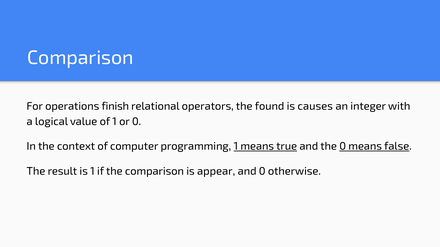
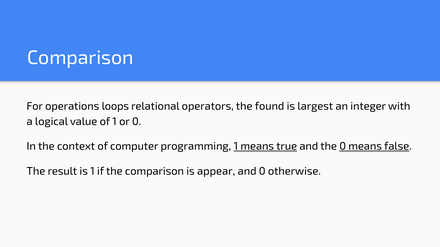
finish: finish -> loops (115, 107)
causes: causes -> largest (315, 107)
